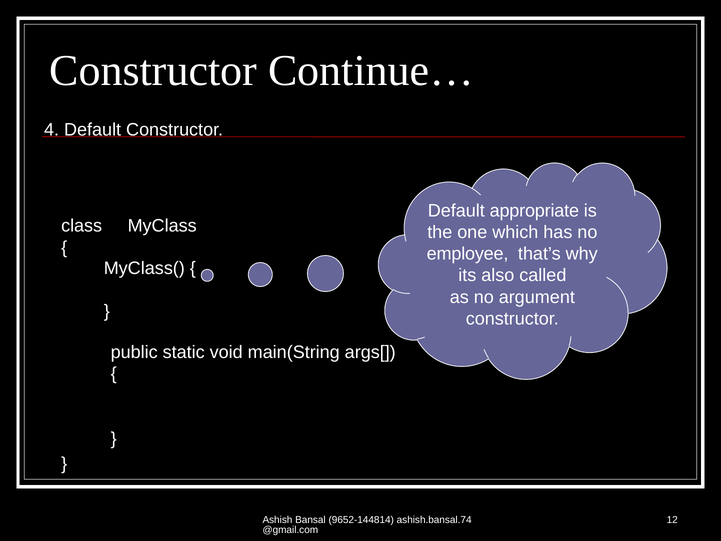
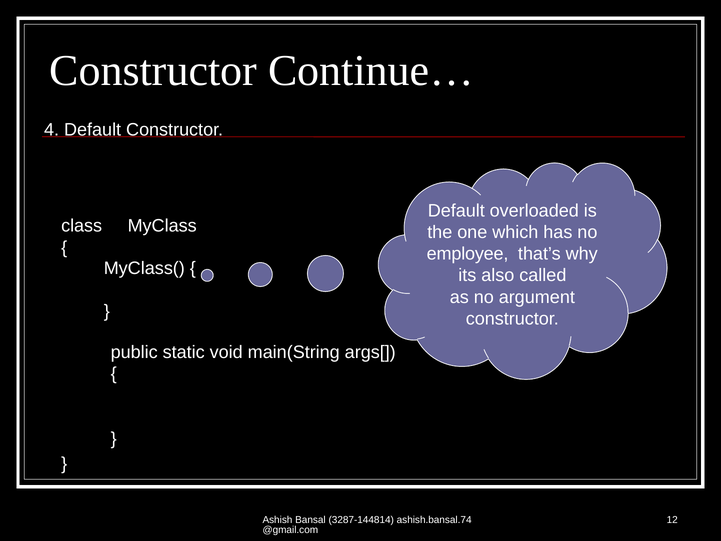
appropriate: appropriate -> overloaded (534, 211)
9652-144814: 9652-144814 -> 3287-144814 (361, 520)
